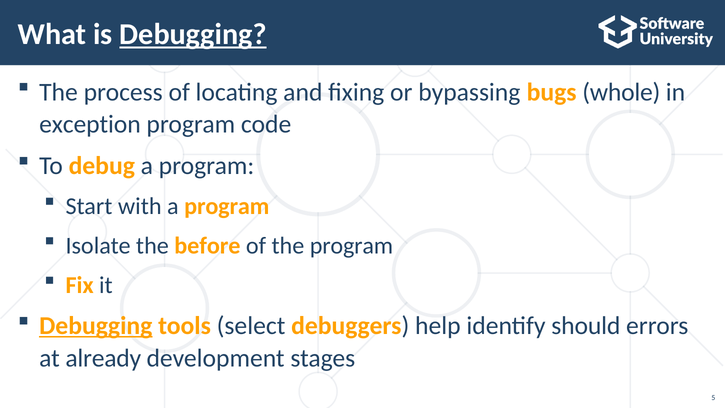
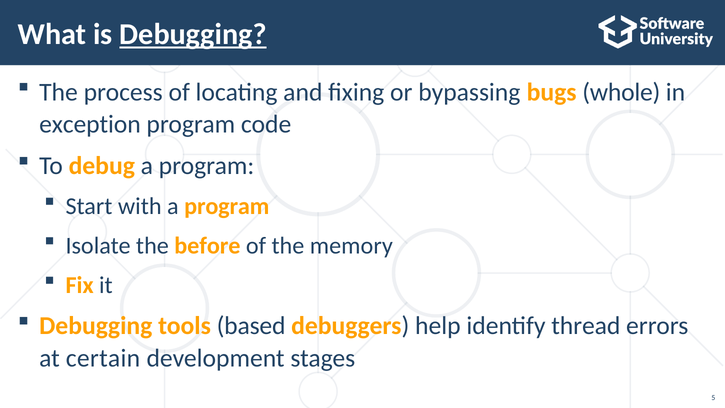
the program: program -> memory (351, 246)
Debugging underline: present -> none (96, 326)
select: select -> based (251, 326)
should: should -> thread (586, 326)
already: already -> certain (103, 358)
